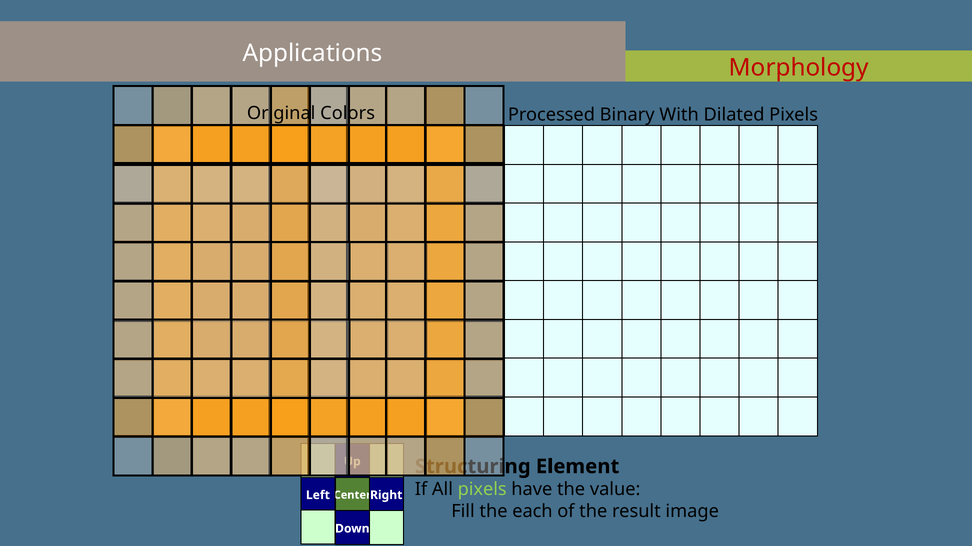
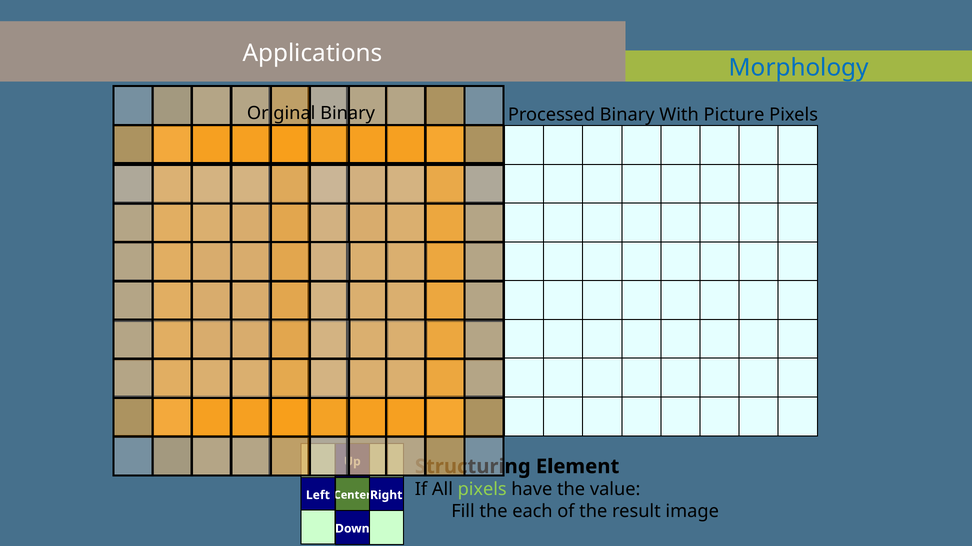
Morphology colour: red -> blue (799, 68)
Original Colors: Colors -> Binary (348, 113)
Dilated: Dilated -> Picture (734, 115)
